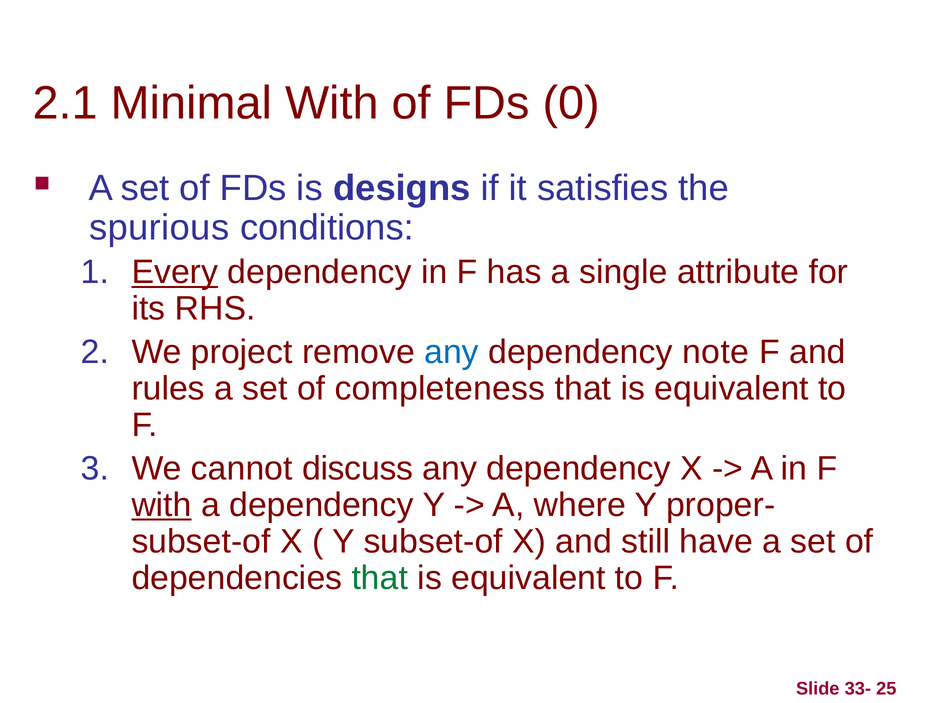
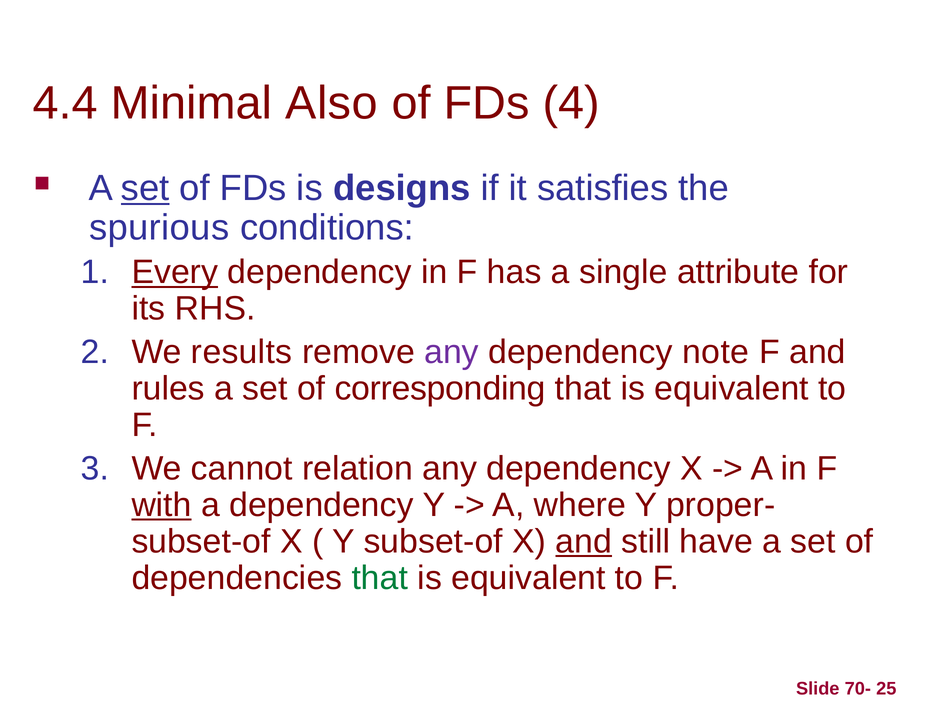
2.1: 2.1 -> 4.4 (65, 103)
Minimal With: With -> Also (332, 103)
0: 0 -> 4 (571, 103)
set underline: none -> present (145, 188)
project: project -> results (242, 352)
any colour: blue -> purple (452, 352)
completeness: completeness -> corresponding (440, 389)
discuss: discuss -> relation (357, 468)
and underline: none -> present (584, 541)
33-: 33- -> 70- (858, 688)
